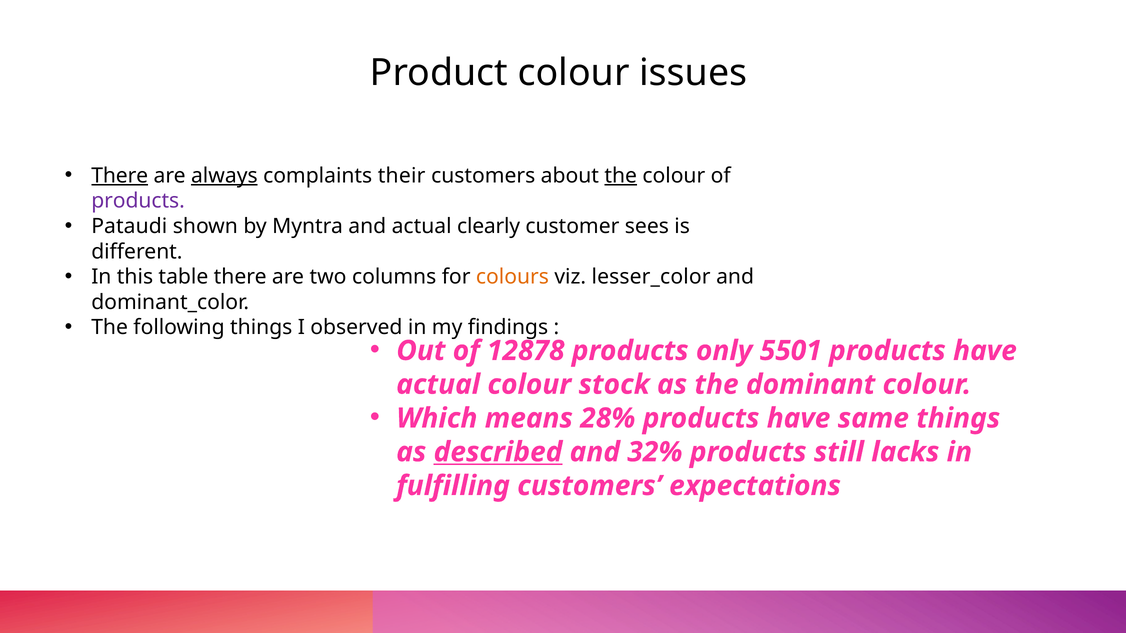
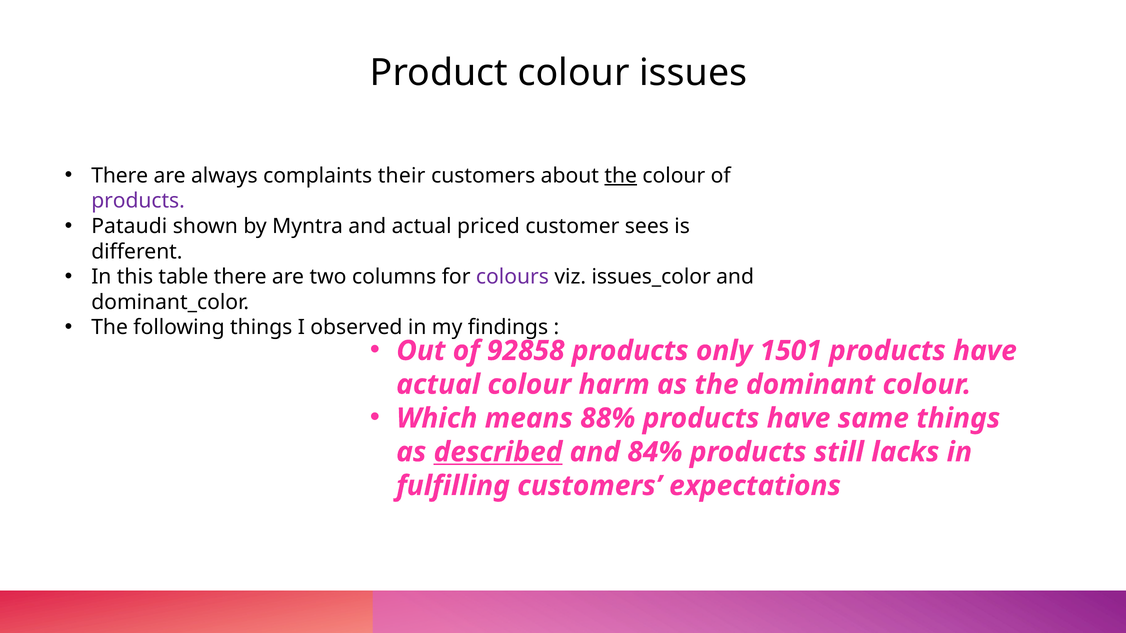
There underline: present -> none (120, 176)
always underline: present -> none (224, 176)
clearly: clearly -> priced (488, 226)
colours colour: orange -> purple (512, 277)
lesser_color: lesser_color -> issues_color (651, 277)
12878: 12878 -> 92858 (526, 351)
5501: 5501 -> 1501 (791, 351)
stock: stock -> harm (614, 385)
28%: 28% -> 88% (608, 419)
32%: 32% -> 84% (655, 452)
